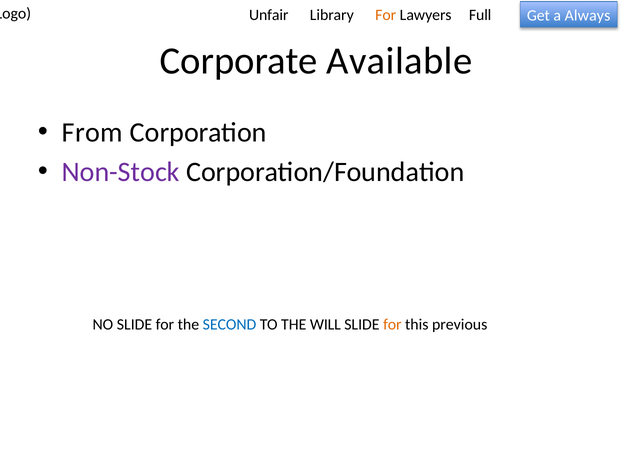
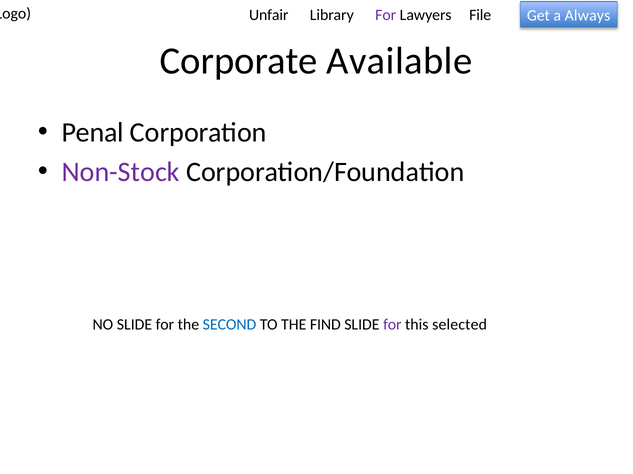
For colour: orange -> purple (386, 15)
Full: Full -> File (480, 15)
From: From -> Penal (93, 133)
WILL: WILL -> FIND (325, 325)
for colour: orange -> purple (392, 325)
previous: previous -> selected (460, 325)
